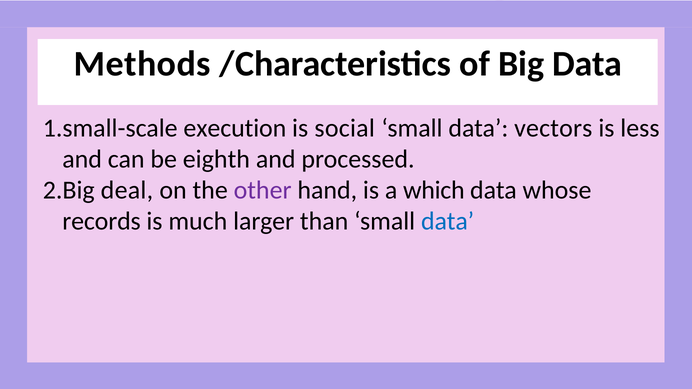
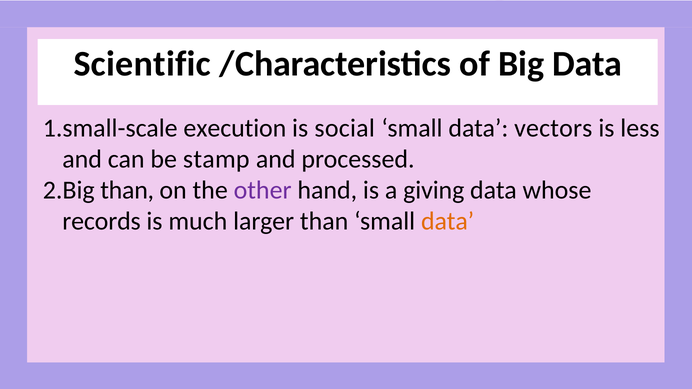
Methods: Methods -> Scientific (142, 64)
eighth: eighth -> stamp (216, 159)
deal: deal -> than (127, 190)
which: which -> giving (434, 190)
data colour: blue -> orange (448, 221)
